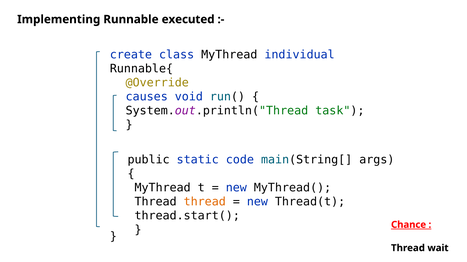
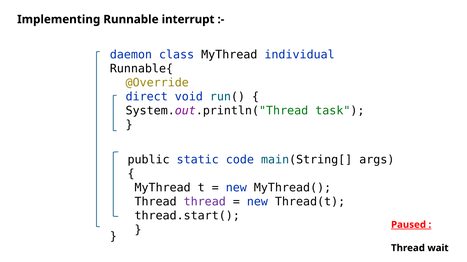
executed: executed -> interrupt (188, 19)
create: create -> daemon (131, 55)
causes: causes -> direct (147, 97)
thread colour: orange -> purple (205, 202)
Chance: Chance -> Paused (409, 225)
